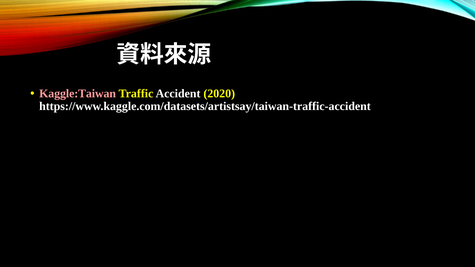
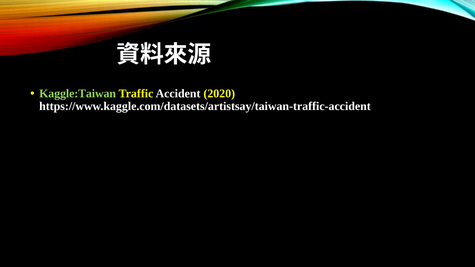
Kaggle:Taiwan colour: pink -> light green (78, 94)
